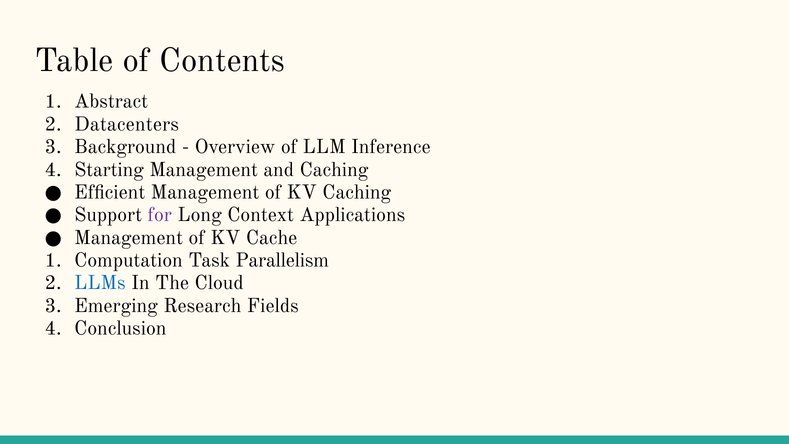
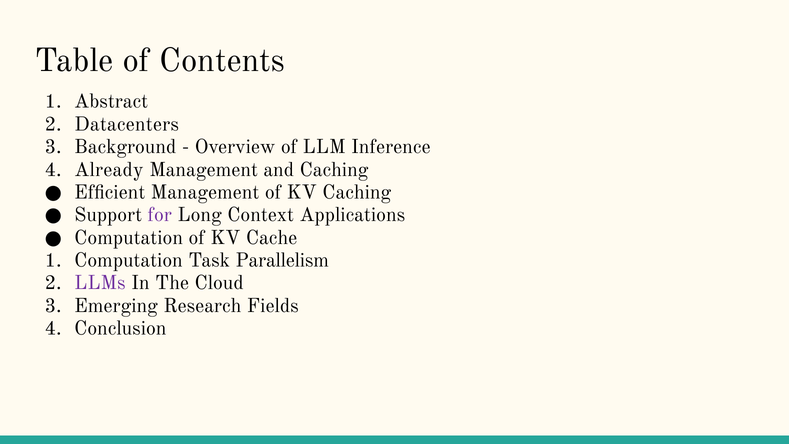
Starting: Starting -> Already (109, 169)
Management: Management -> Computation (129, 237)
LLMs colour: blue -> purple (100, 283)
